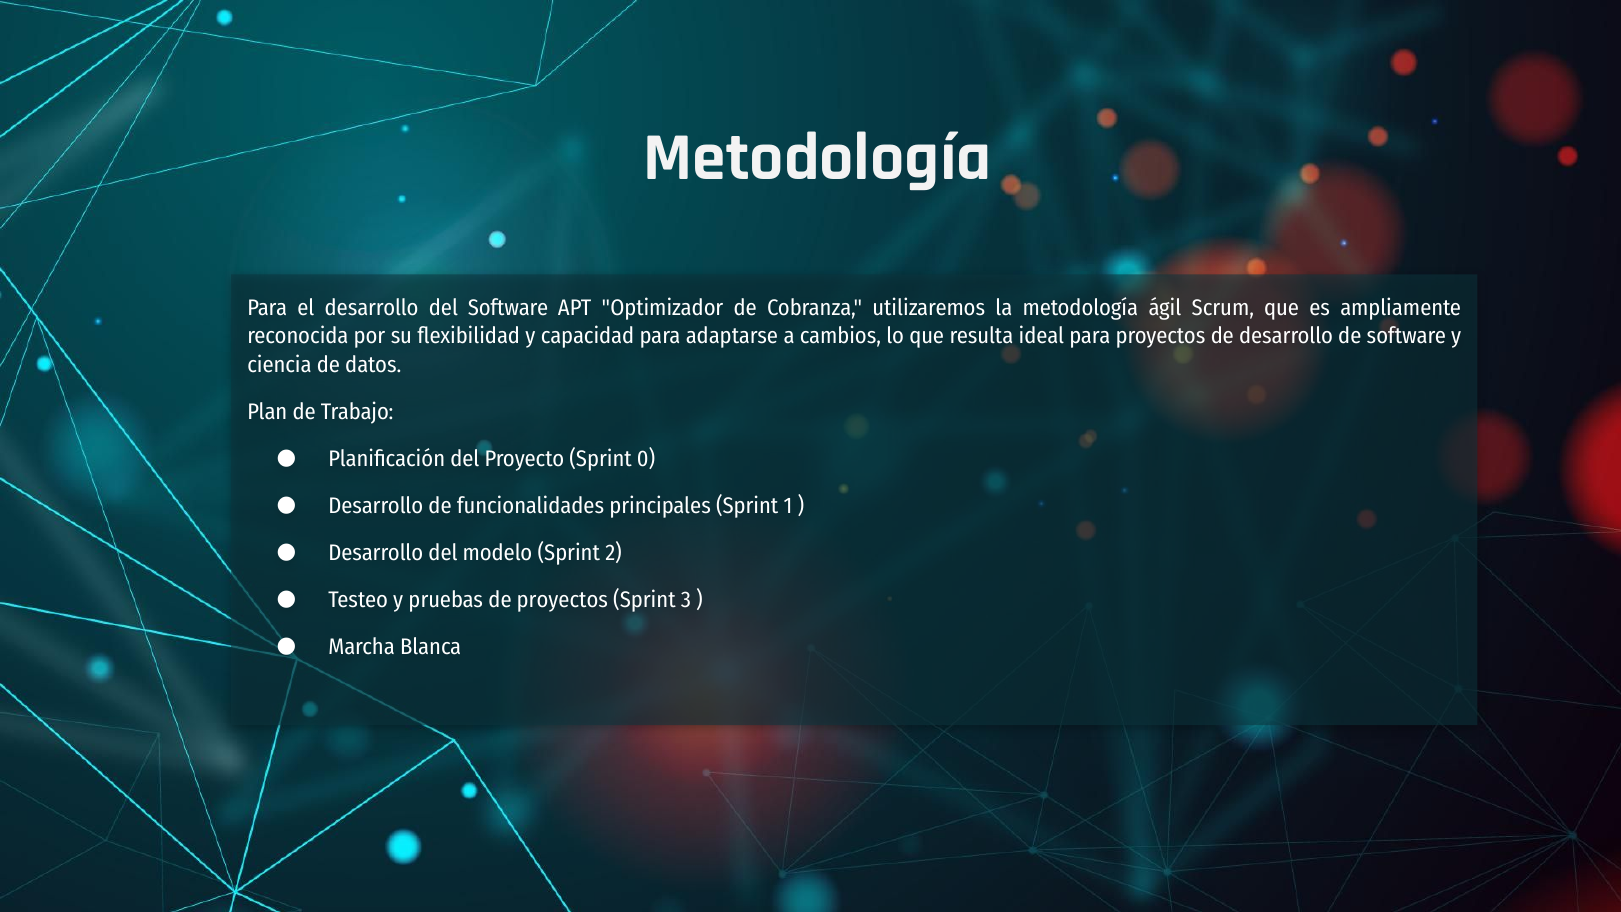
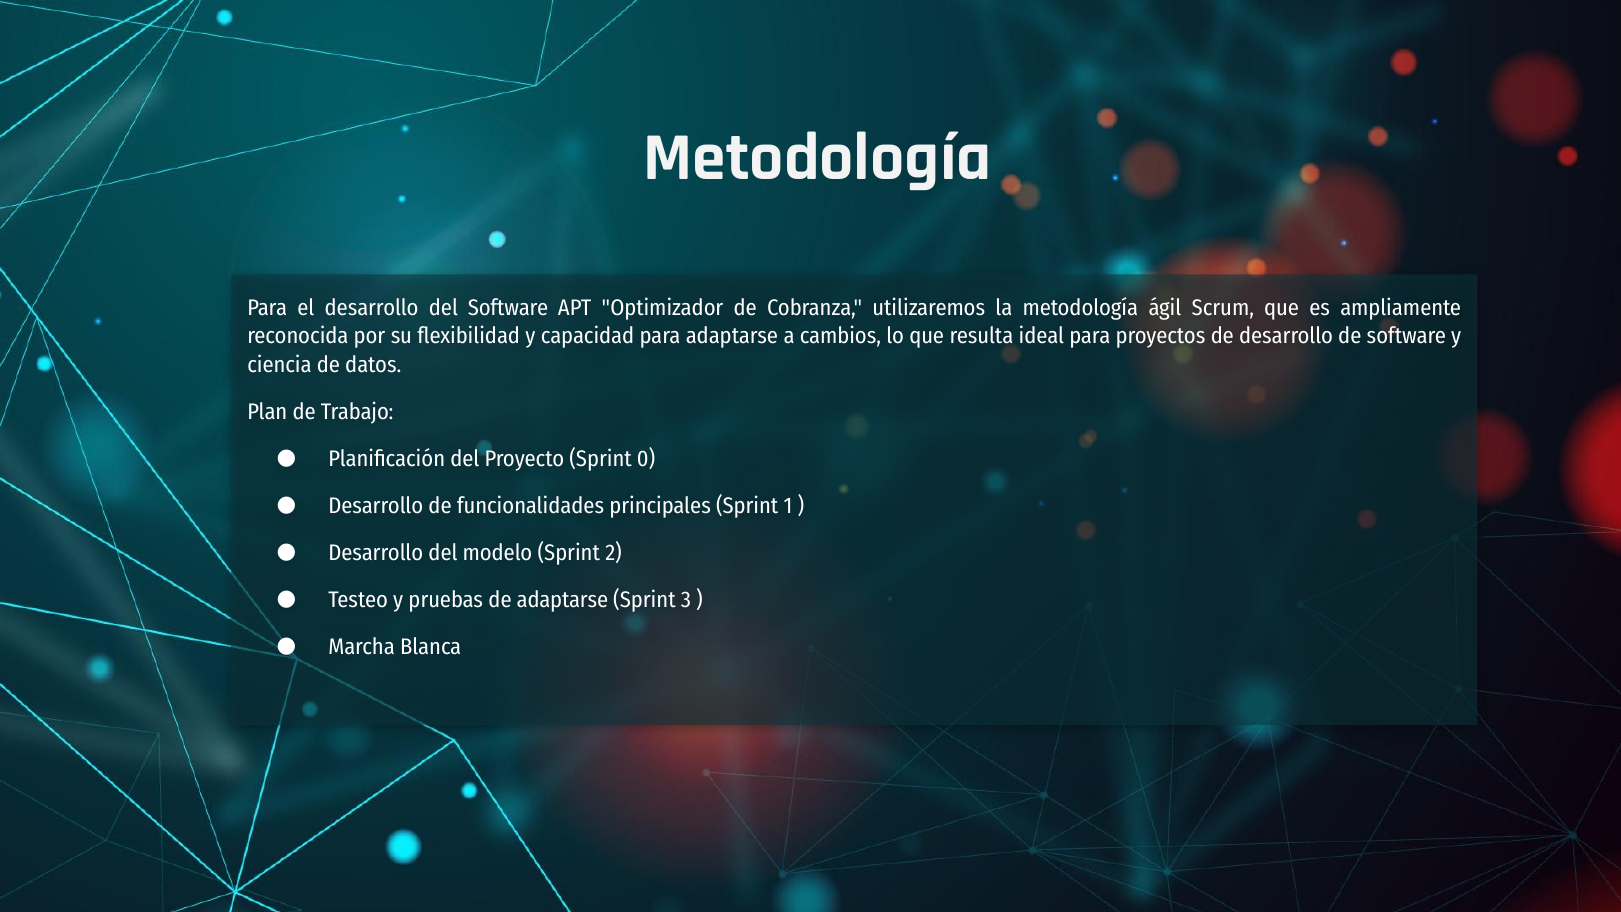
de proyectos: proyectos -> adaptarse (562, 600)
